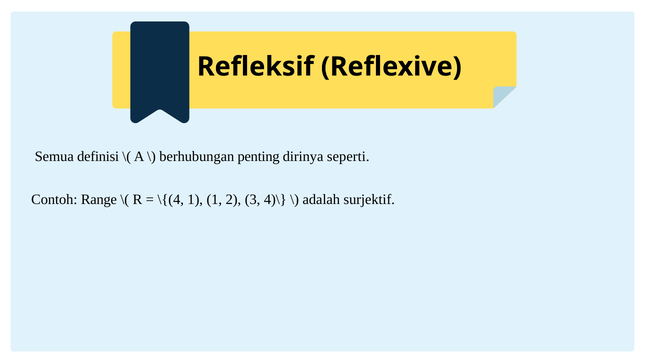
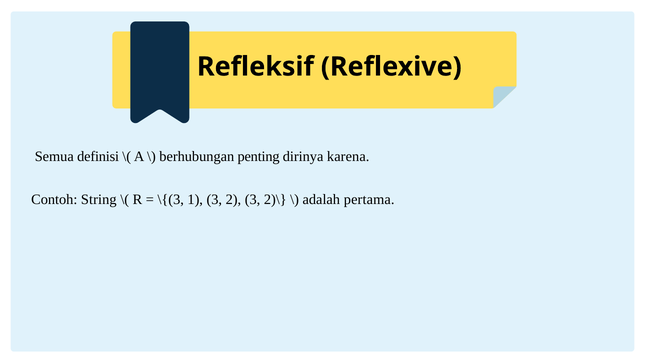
seperti: seperti -> karena (348, 157)
Range: Range -> String (99, 200)
\{(4: \{(4 -> \{(3 (171, 200)
1 1: 1 -> 3 (214, 200)
4)\: 4)\ -> 2)\ (275, 200)
surjektif: surjektif -> pertama (369, 200)
